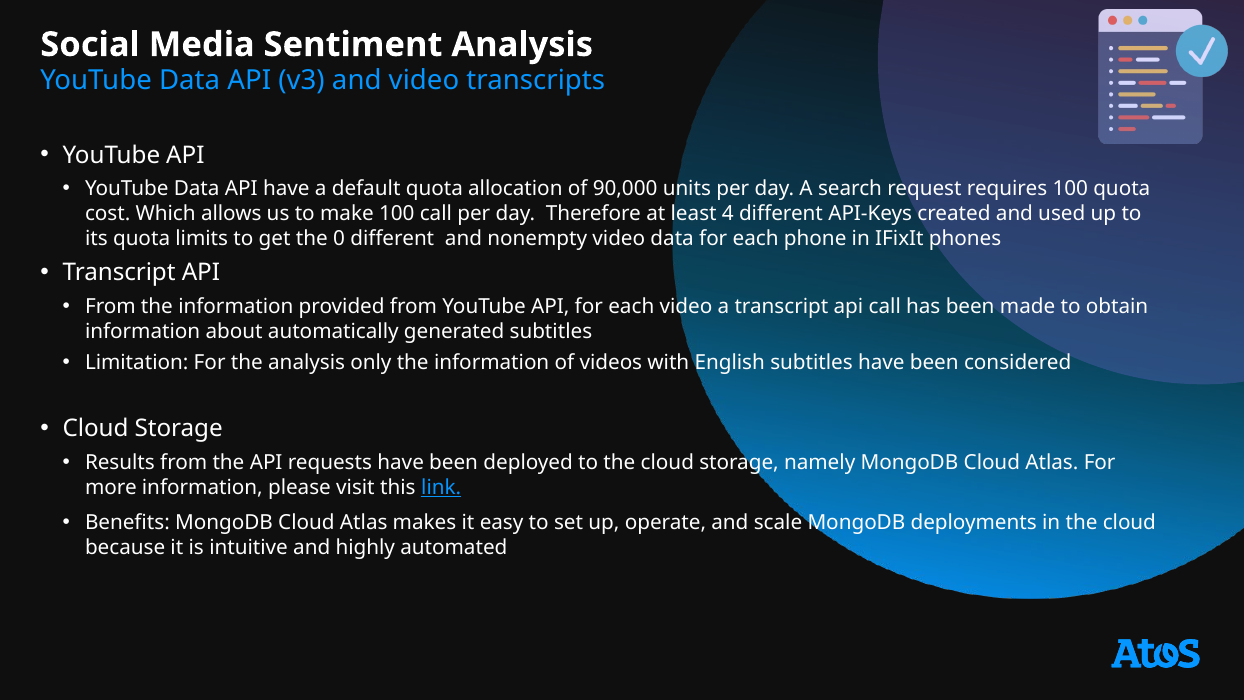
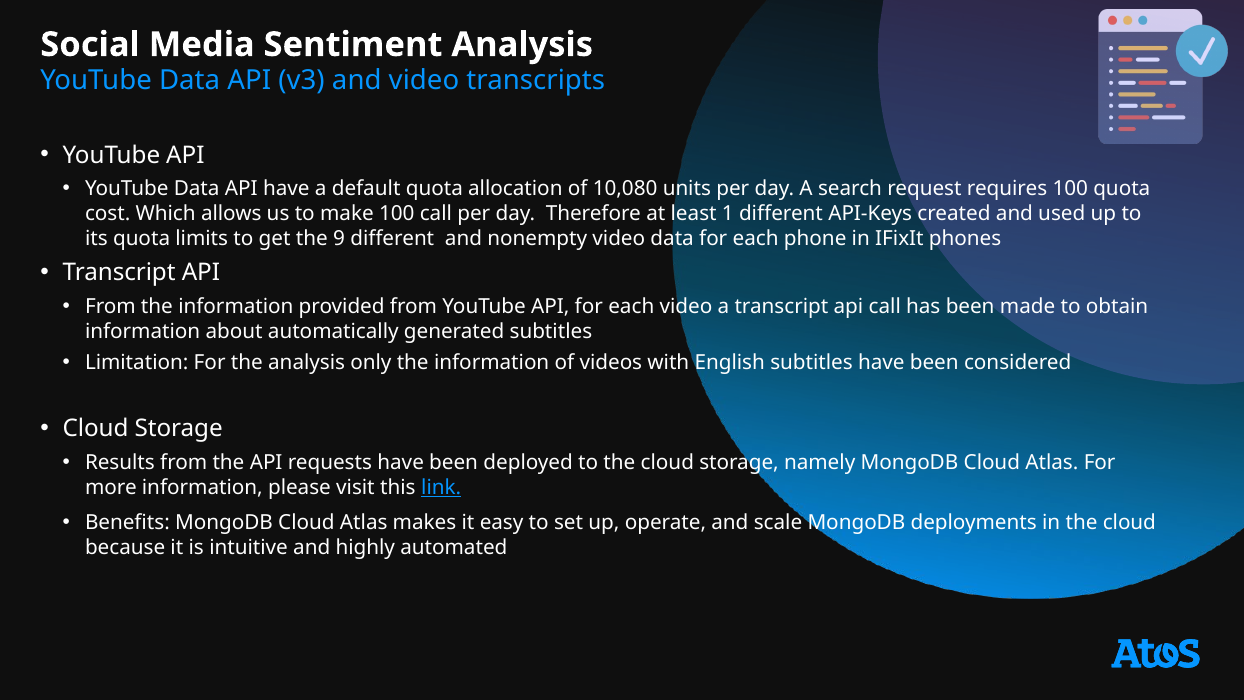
90,000: 90,000 -> 10,080 (625, 189)
4: 4 -> 1 (728, 214)
0: 0 -> 9 (339, 239)
